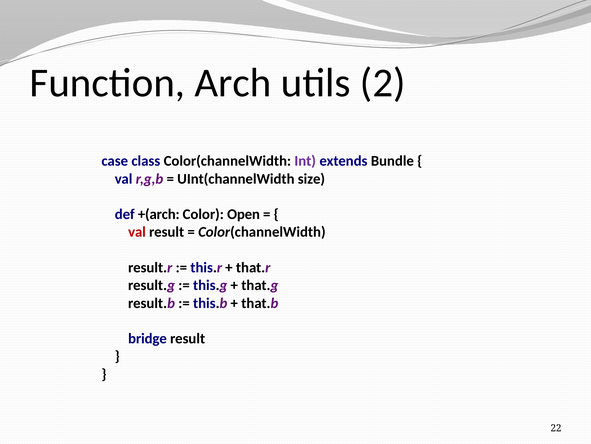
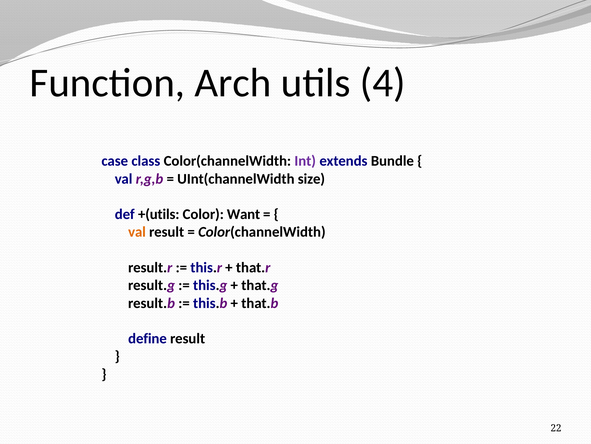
2: 2 -> 4 (383, 83)
+(arch: +(arch -> +(utils (159, 214)
Open: Open -> Want (244, 214)
val colour: red -> orange (137, 232)
bridge: bridge -> define (147, 338)
